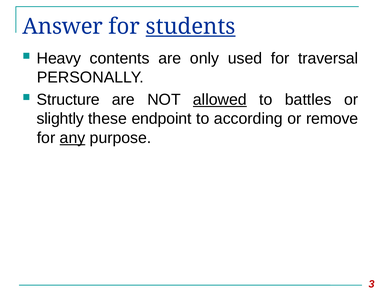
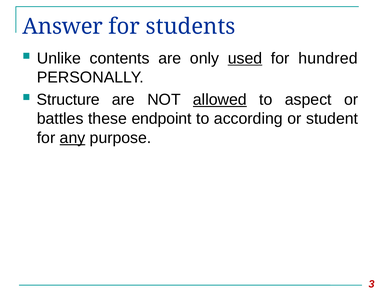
students underline: present -> none (191, 26)
Heavy: Heavy -> Unlike (59, 58)
used underline: none -> present (245, 58)
traversal: traversal -> hundred (328, 58)
battles: battles -> aspect (308, 99)
slightly: slightly -> battles (60, 118)
remove: remove -> student (332, 118)
